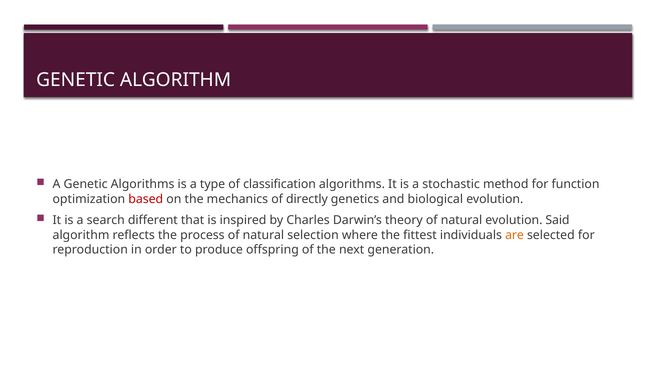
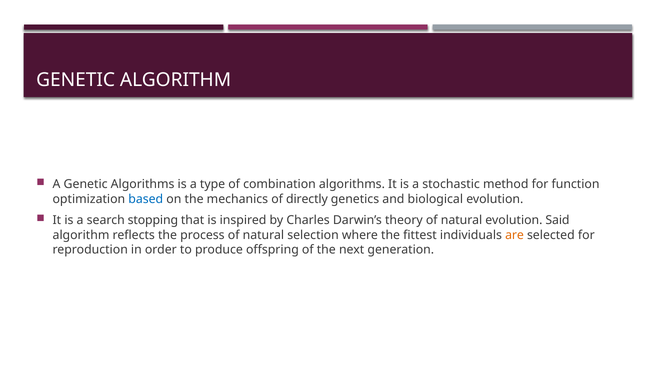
classification: classification -> combination (279, 184)
based colour: red -> blue (146, 199)
different: different -> stopping (153, 220)
